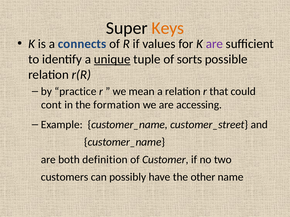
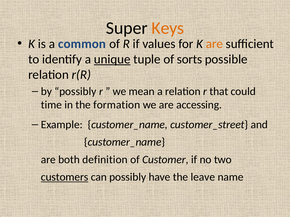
connects: connects -> common (82, 44)
are colour: purple -> orange (214, 44)
by practice: practice -> possibly (75, 92)
cont: cont -> time (51, 105)
customers underline: none -> present (65, 177)
other: other -> leave (203, 177)
